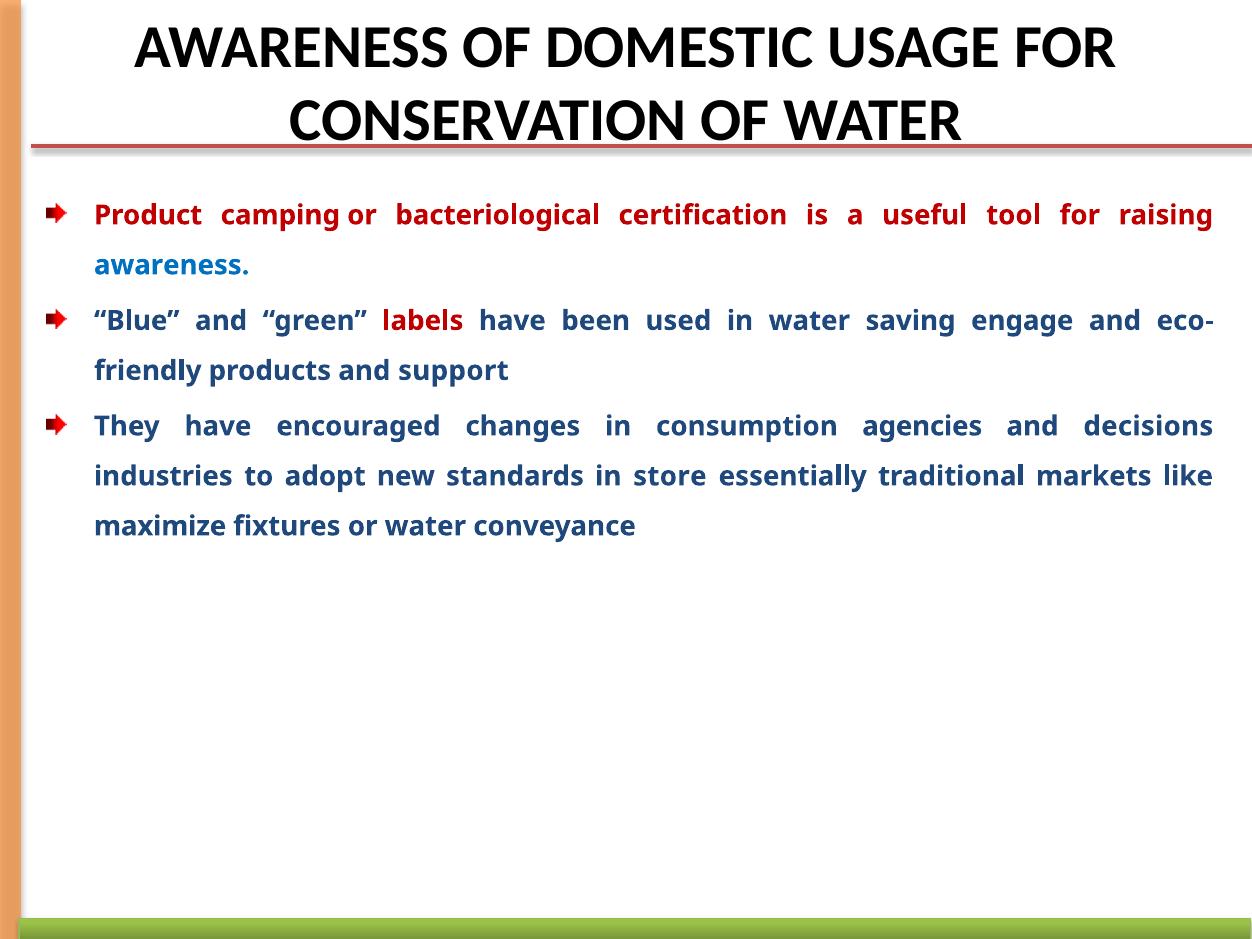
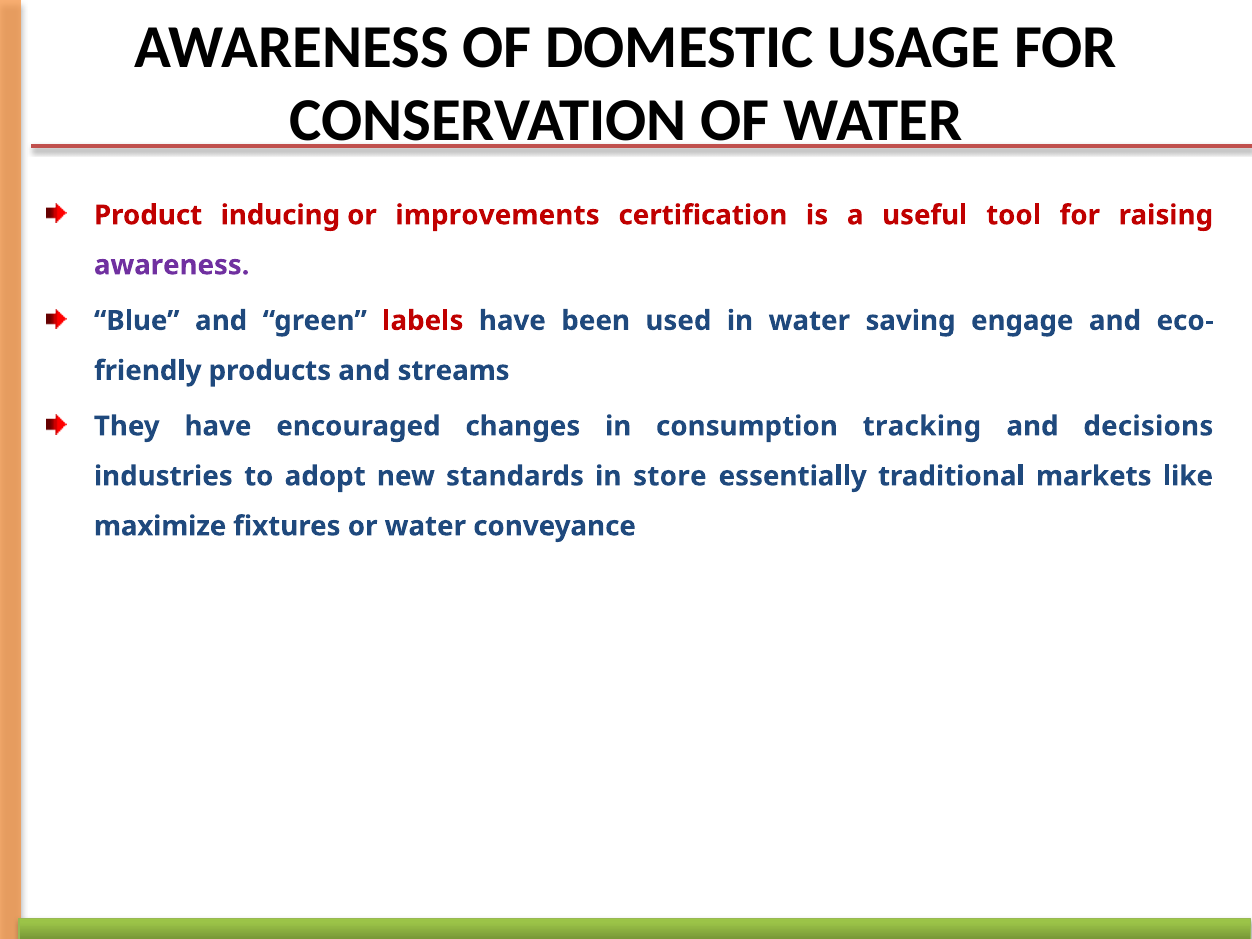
camping: camping -> inducing (280, 215)
bacteriological: bacteriological -> improvements (498, 215)
awareness colour: blue -> purple (172, 265)
support: support -> streams (454, 371)
agencies: agencies -> tracking (922, 426)
